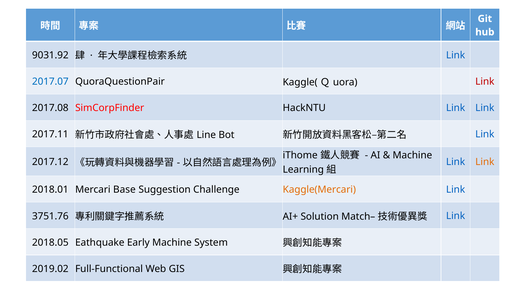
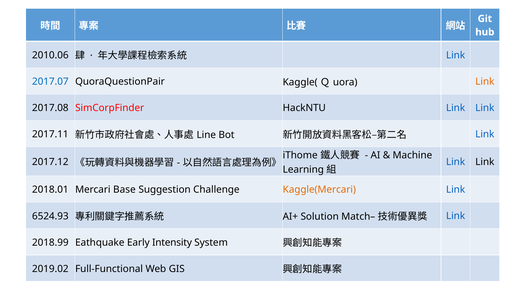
9031.92: 9031.92 -> 2010.06 (50, 55)
Link colour: red -> orange (485, 82)
Link colour: orange -> black (485, 162)
3751.76: 3751.76 -> 6524.93 (50, 216)
2018.05: 2018.05 -> 2018.99 (50, 243)
Early Machine: Machine -> Intensity (172, 243)
